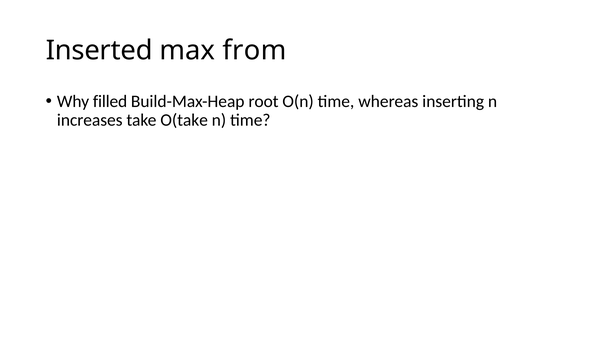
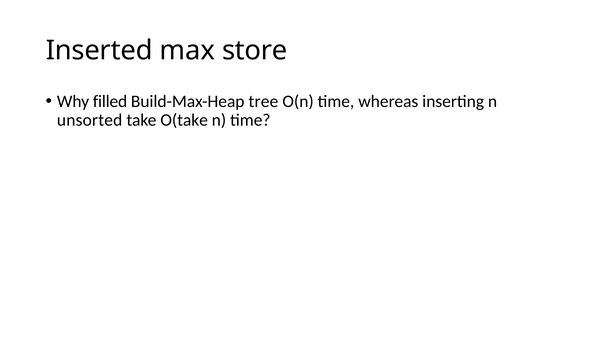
from: from -> store (255, 50)
root: root -> tree (263, 101)
increases: increases -> unsorted (90, 120)
